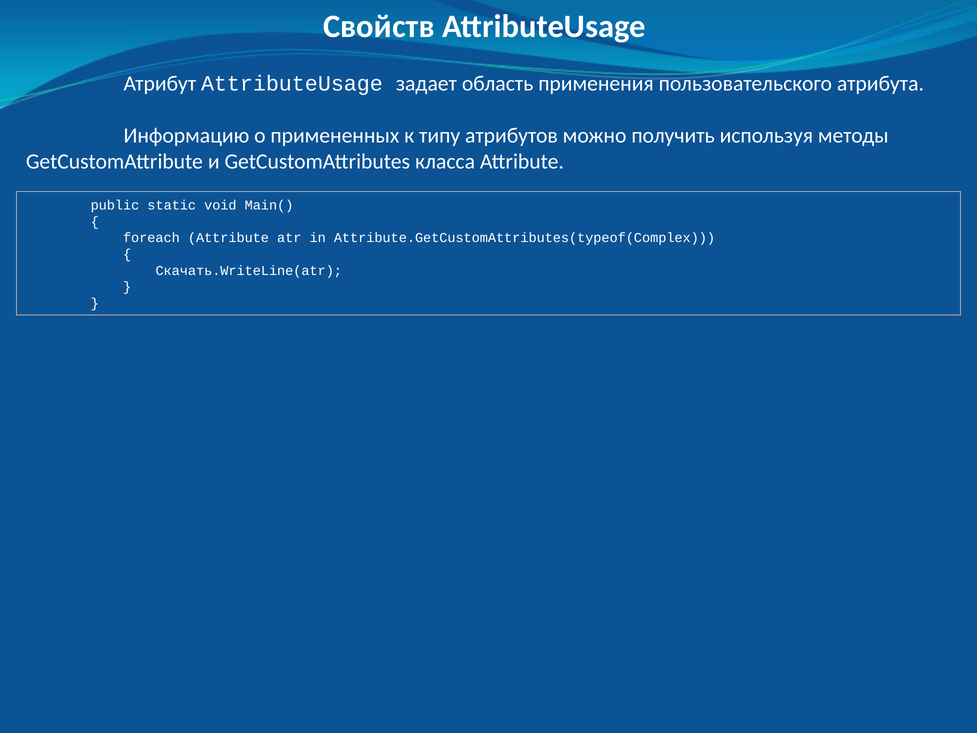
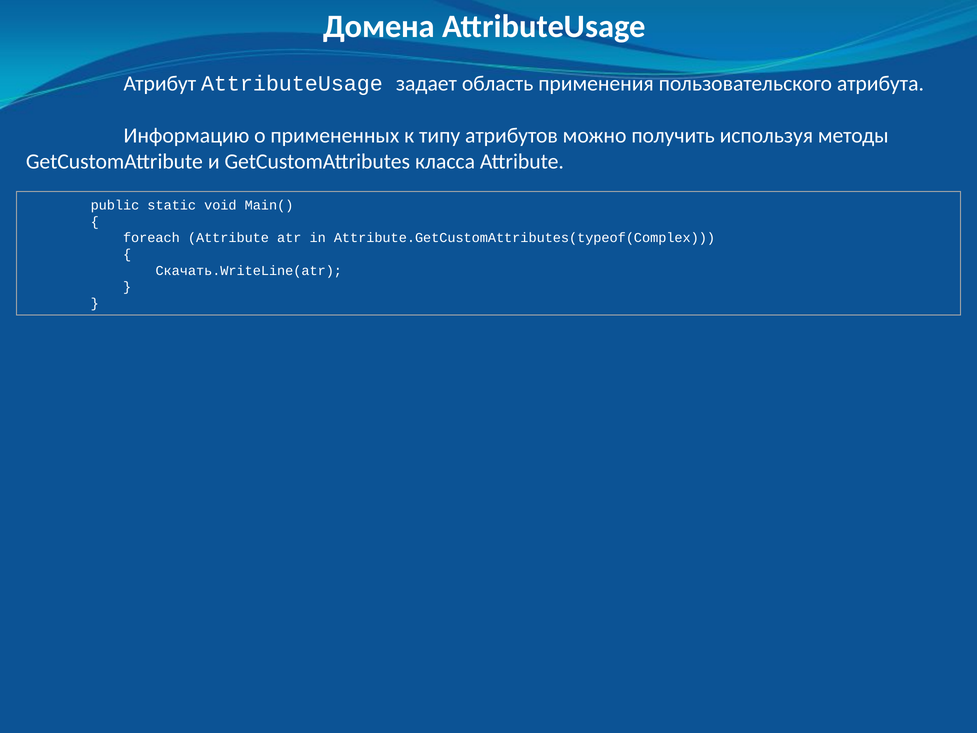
Свойств: Свойств -> Домена (379, 26)
